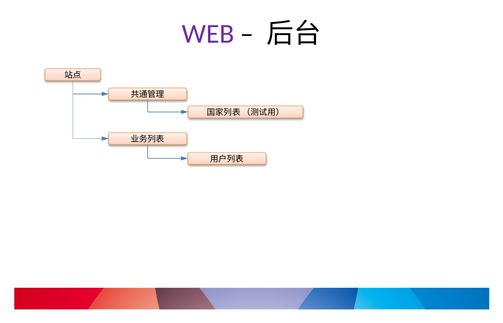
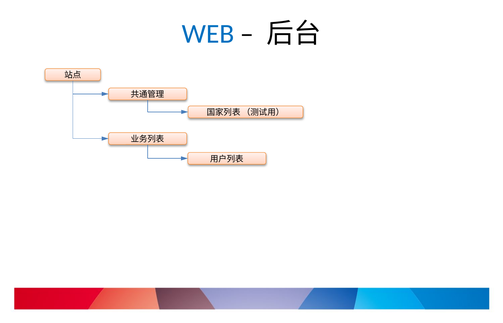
WEB colour: purple -> blue (208, 34)
